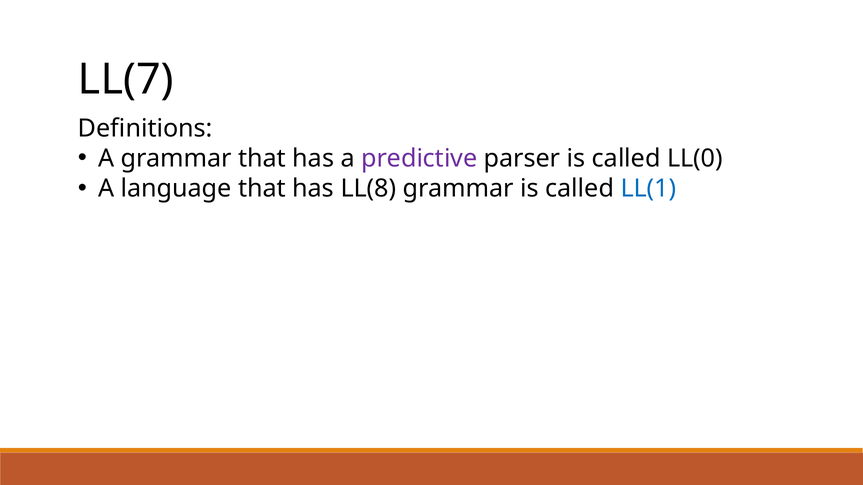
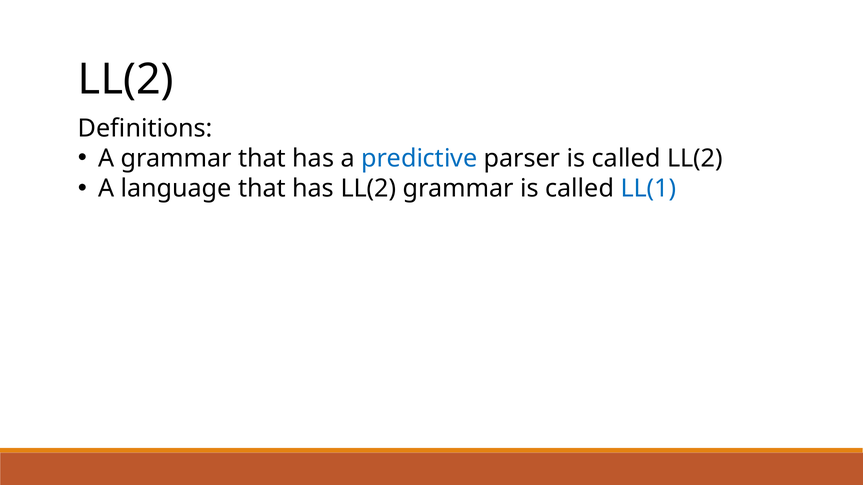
LL(7: LL(7 -> LL(2 (126, 79)
predictive colour: purple -> blue (419, 159)
called LL(0: LL(0 -> LL(2 (695, 159)
has LL(8: LL(8 -> LL(2 (368, 189)
